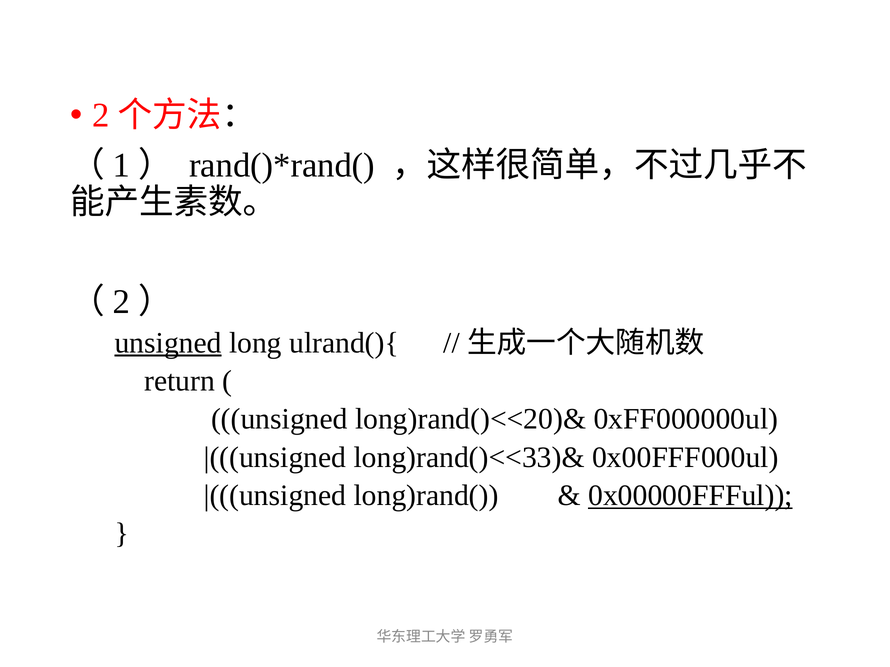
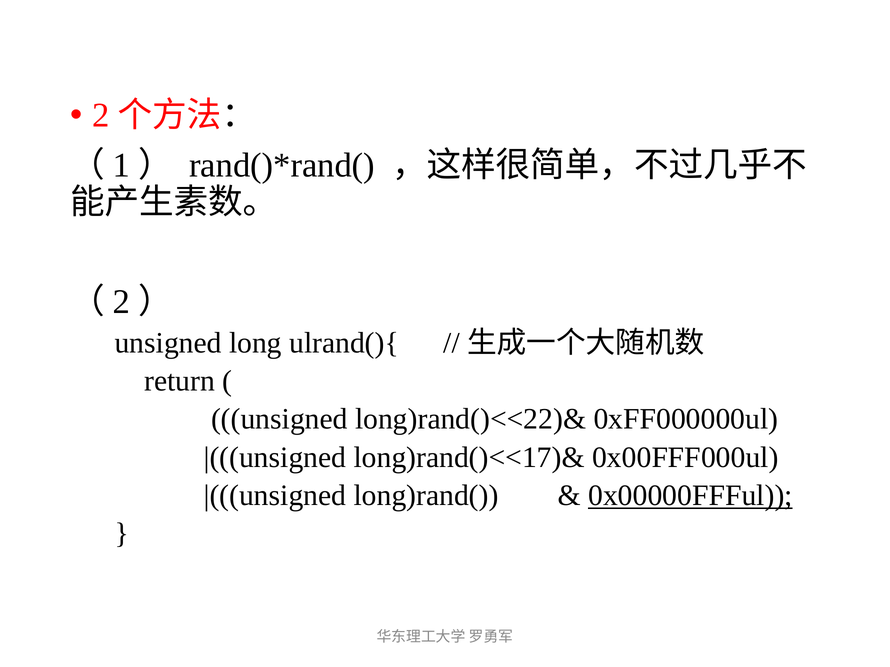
unsigned underline: present -> none (168, 343)
long)rand()<<20)&: long)rand()<<20)& -> long)rand()<<22)& (471, 420)
long)rand()<<33)&: long)rand()<<33)& -> long)rand()<<17)& (469, 458)
